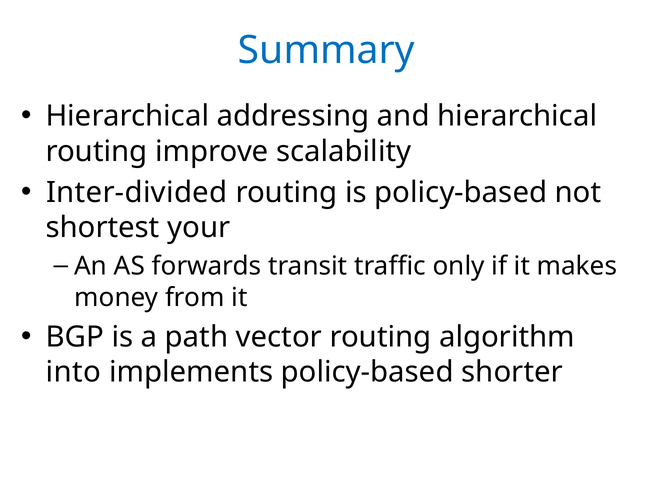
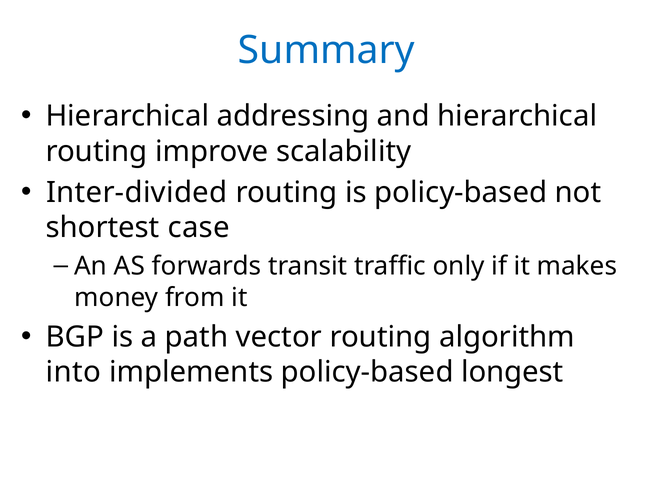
your: your -> case (199, 228)
shorter: shorter -> longest (512, 372)
